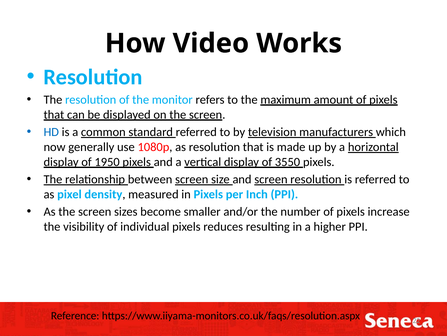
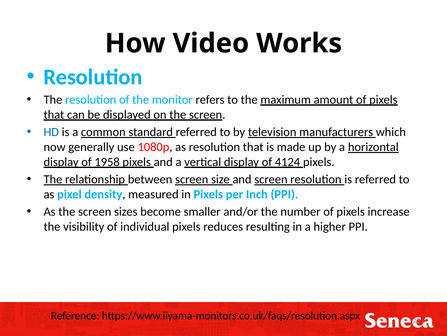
1950: 1950 -> 1958 (107, 162)
3550: 3550 -> 4124 (288, 162)
